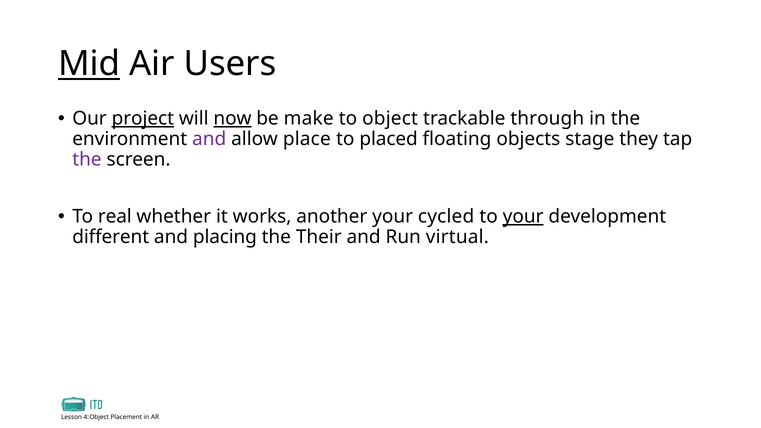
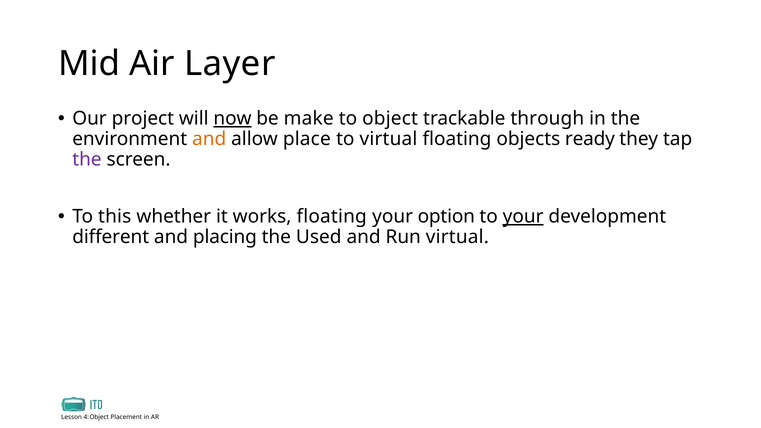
Mid underline: present -> none (89, 64)
Users: Users -> Layer (230, 64)
project underline: present -> none (143, 119)
and colour: purple -> orange (209, 139)
to placed: placed -> virtual (388, 139)
stage: stage -> ready (590, 139)
real: real -> this (115, 217)
works another: another -> floating (332, 217)
cycled: cycled -> option (446, 217)
Their: Their -> Used (319, 237)
